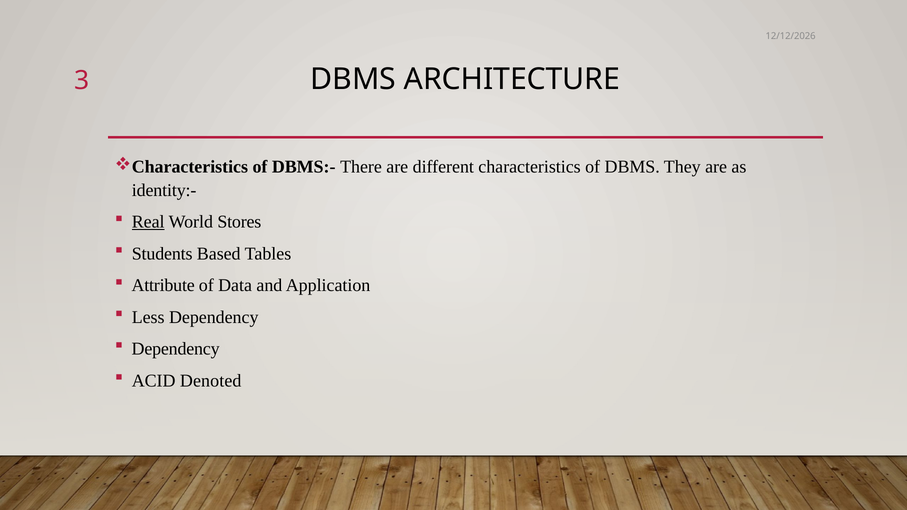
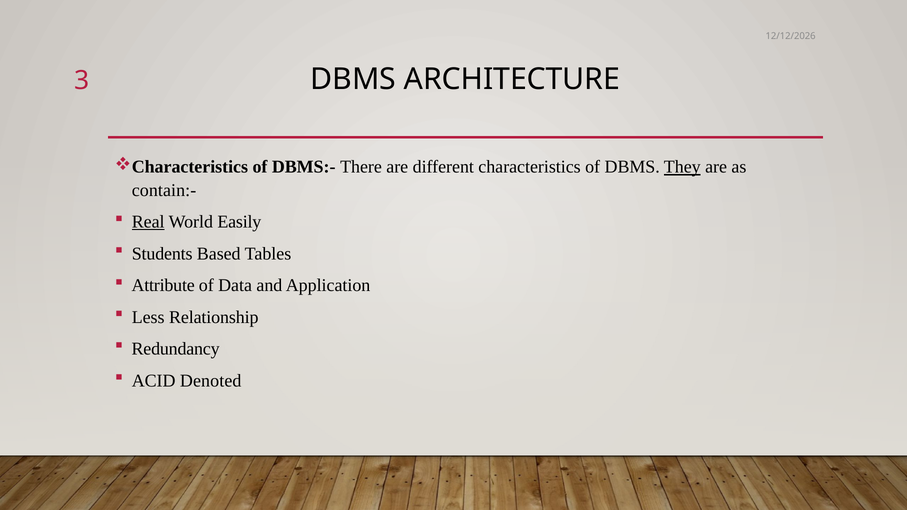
They underline: none -> present (682, 167)
identity:-: identity:- -> contain:- (164, 190)
Stores: Stores -> Easily (239, 222)
Less Dependency: Dependency -> Relationship (214, 317)
Dependency: Dependency -> Redundancy (176, 349)
